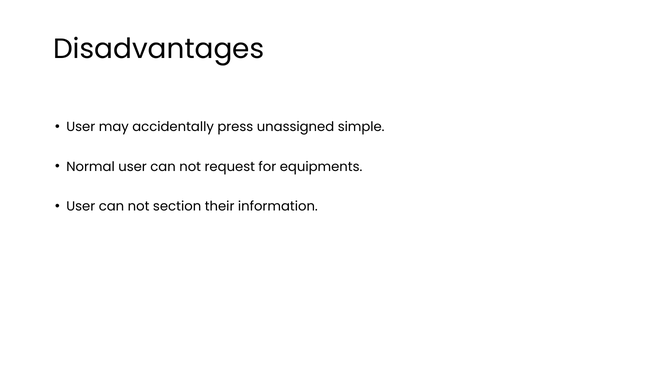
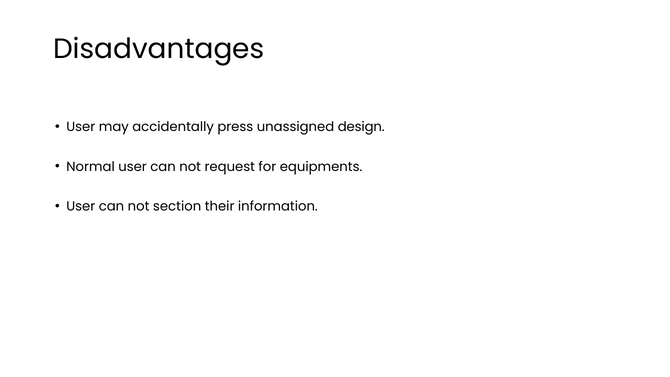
simple: simple -> design (361, 127)
